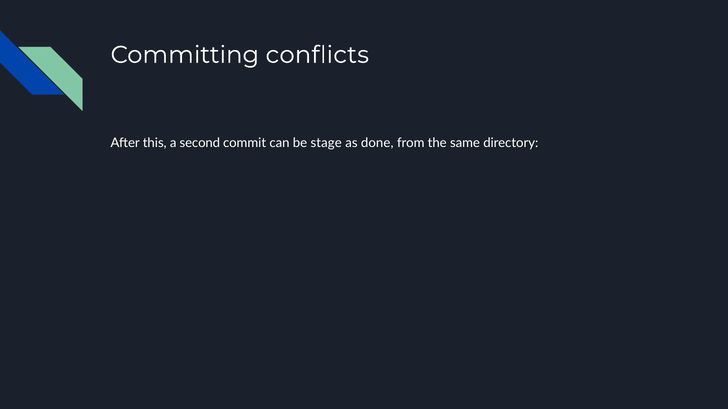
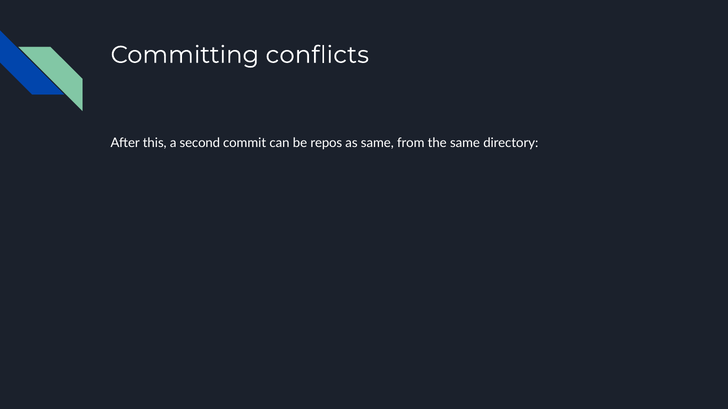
stage: stage -> repos (326, 143)
as done: done -> same (377, 143)
